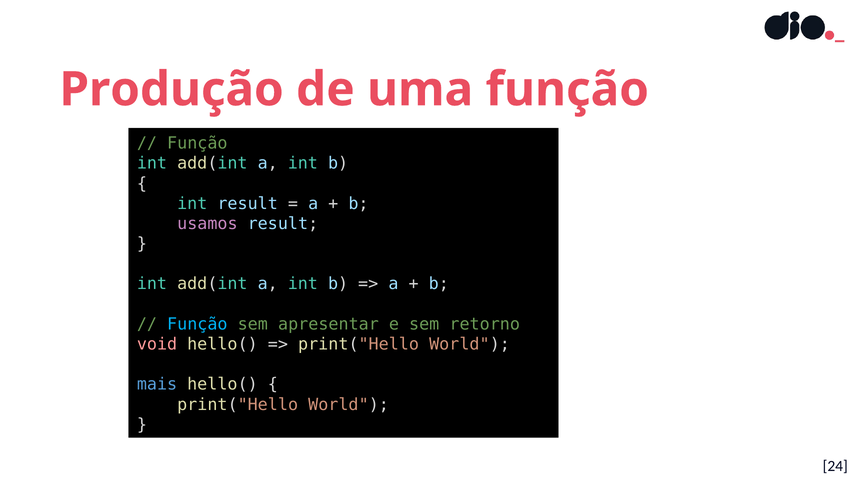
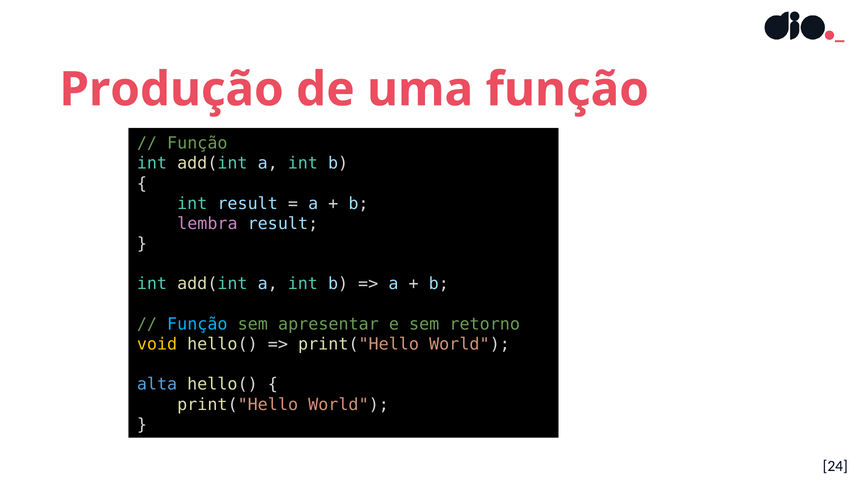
usamos: usamos -> lembra (207, 224)
void colour: pink -> yellow (157, 344)
mais: mais -> alta (157, 384)
